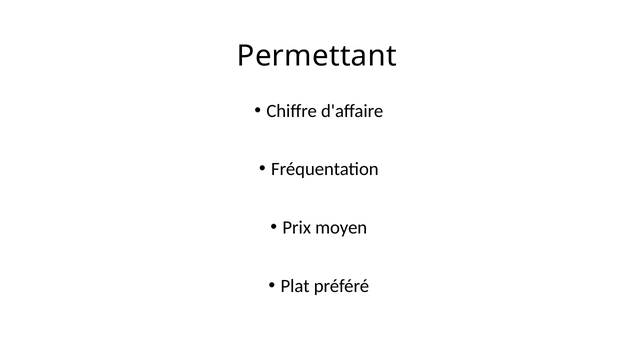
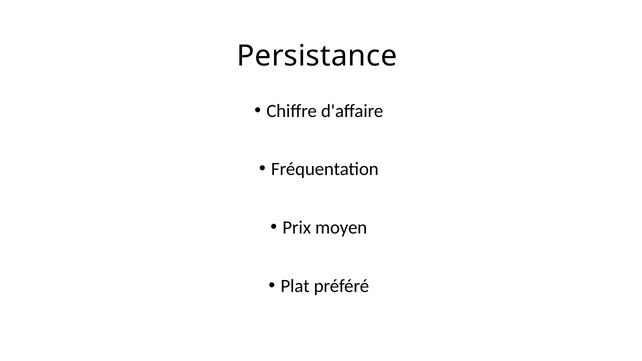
Permettant: Permettant -> Persistance (317, 56)
